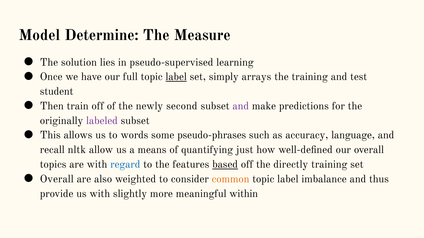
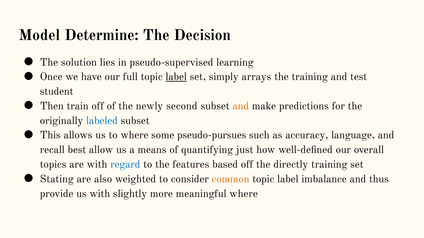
Measure: Measure -> Decision (202, 35)
and colour: purple -> orange (241, 106)
labeled colour: purple -> blue (102, 121)
to words: words -> where (134, 135)
pseudo-phrases: pseudo-phrases -> pseudo-pursues (212, 135)
nltk: nltk -> best (77, 150)
based underline: present -> none (225, 165)
Overall: Overall -> Stating (57, 179)
meaningful within: within -> where (244, 194)
